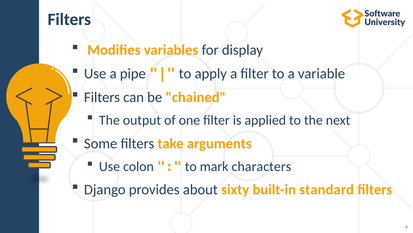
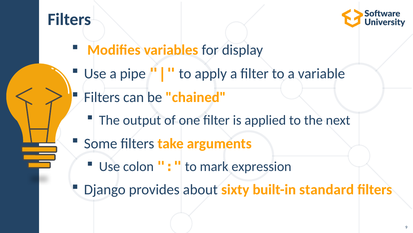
characters: characters -> expression (262, 166)
